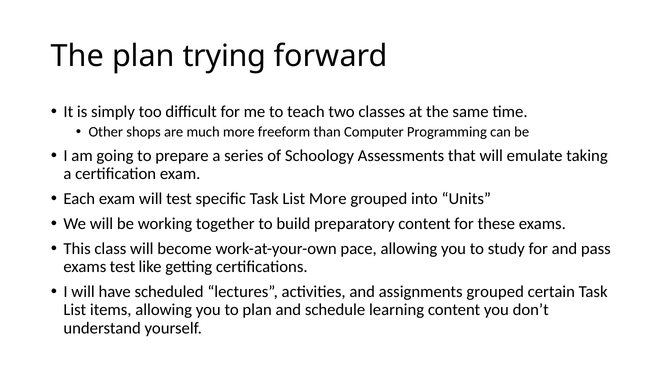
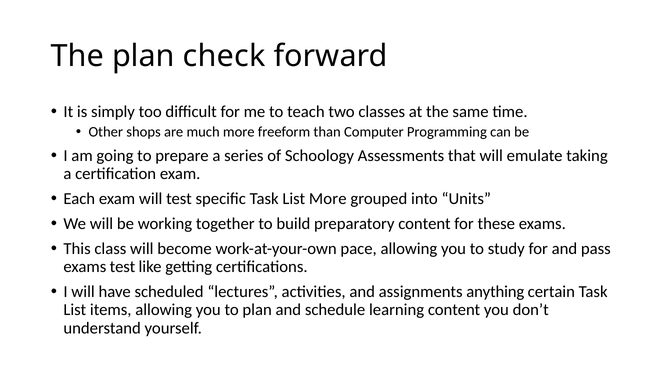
trying: trying -> check (224, 56)
assignments grouped: grouped -> anything (495, 292)
